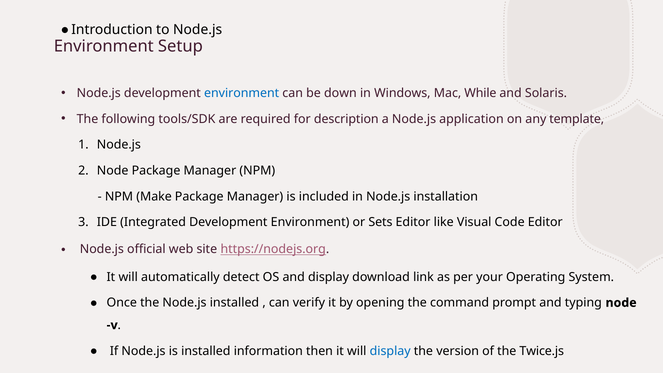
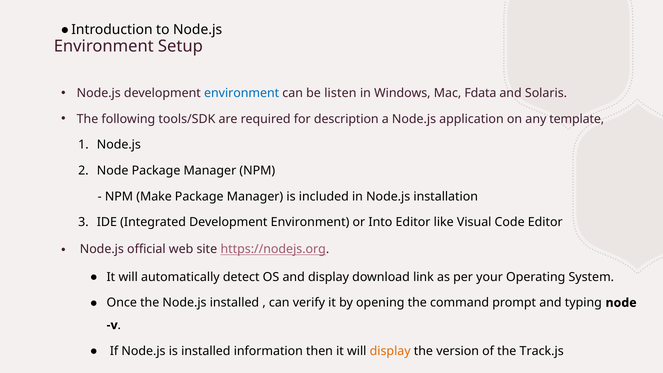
down: down -> listen (340, 93)
While: While -> Fdata (480, 93)
Sets: Sets -> Into (380, 222)
display colour: blue -> orange (390, 351)
Twice.js: Twice.js -> Track.js (542, 351)
